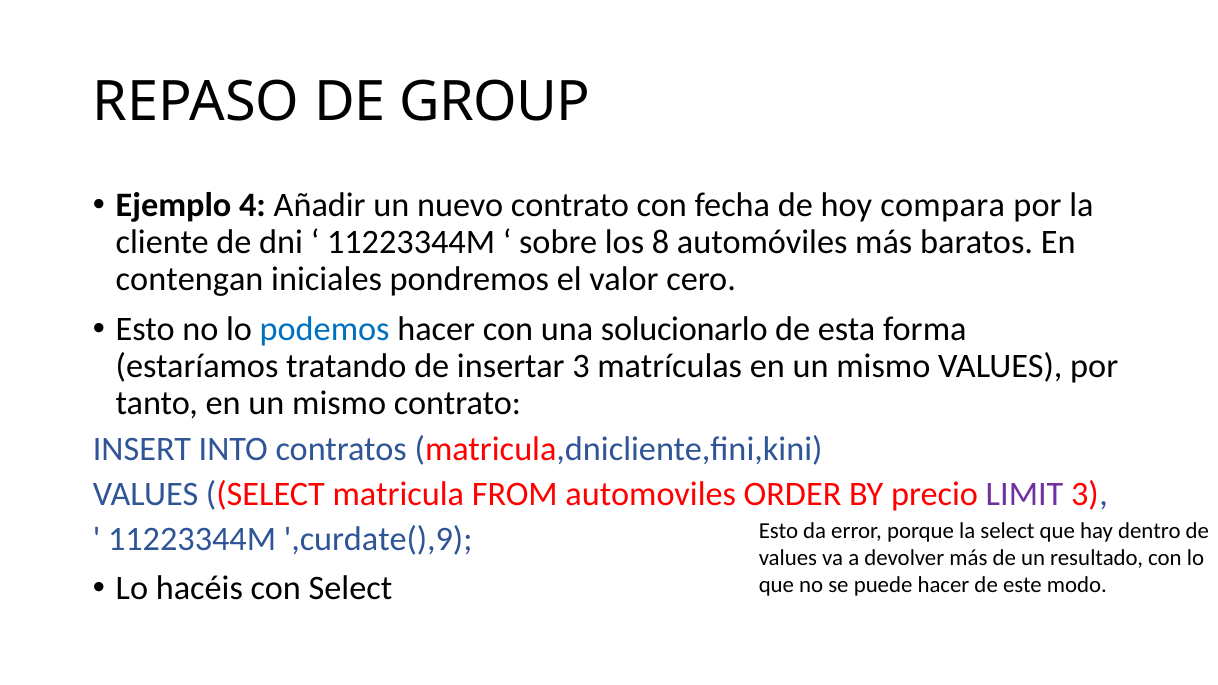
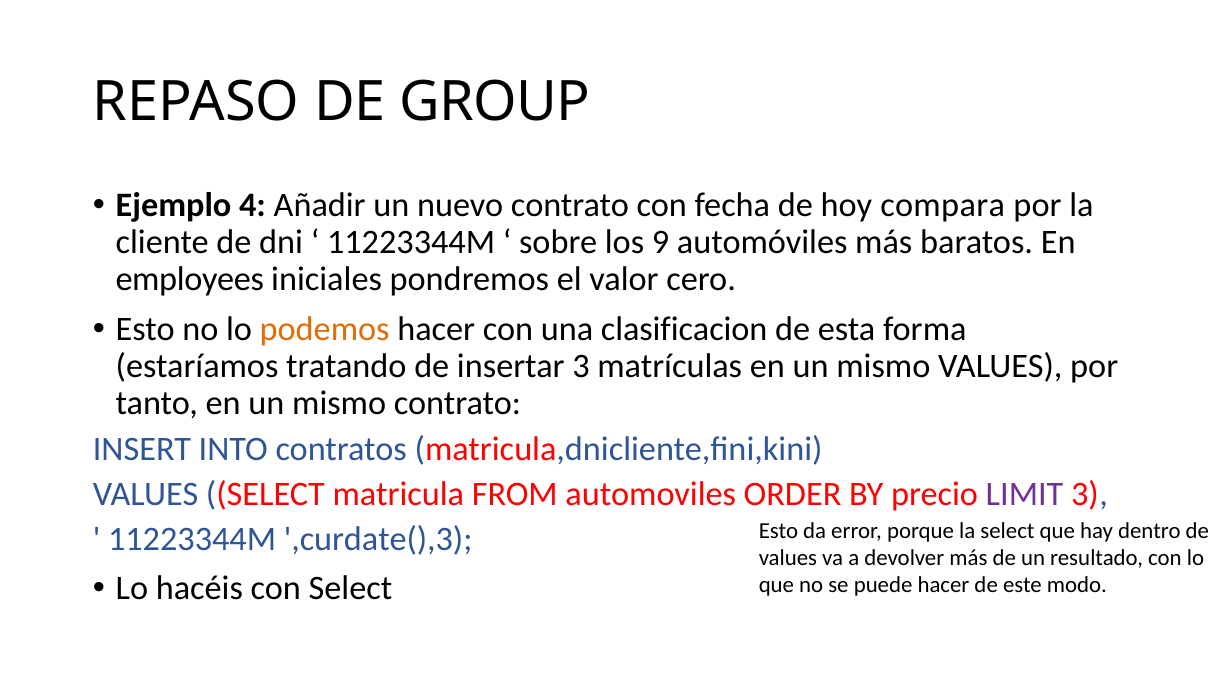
8: 8 -> 9 (661, 242)
contengan: contengan -> employees (190, 279)
podemos colour: blue -> orange (325, 329)
solucionarlo: solucionarlo -> clasificacion (684, 329)
,curdate(),9: ,curdate(),9 -> ,curdate(),3 (378, 539)
